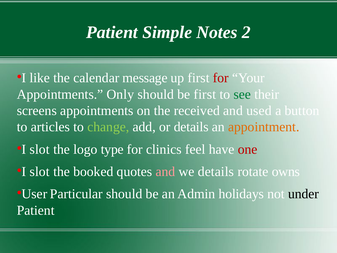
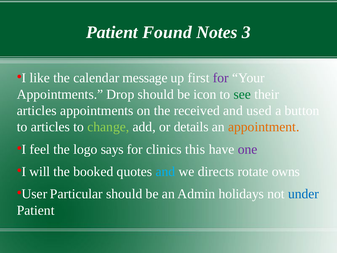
Simple: Simple -> Found (167, 32)
2: 2 -> 3 (246, 32)
for colour: red -> purple (221, 78)
Only: Only -> Drop (120, 94)
be first: first -> icon (205, 94)
screens: screens -> articles (37, 110)
slot: slot -> feel (40, 149)
type: type -> says (112, 149)
feel: feel -> this (195, 149)
one colour: red -> purple (248, 149)
slot: slot -> will (40, 171)
and colour: pink -> light blue (165, 171)
we details: details -> directs (216, 171)
under colour: black -> blue (304, 194)
